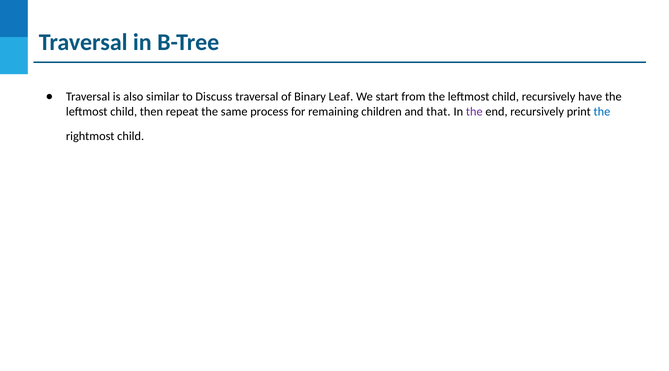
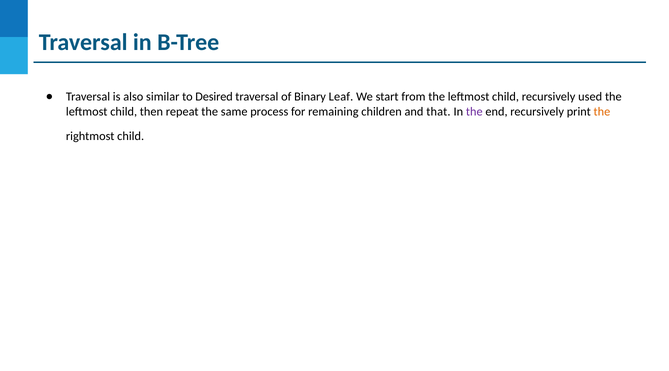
Discuss: Discuss -> Desired (214, 97)
have: have -> used (590, 97)
the colour: blue -> orange (602, 112)
